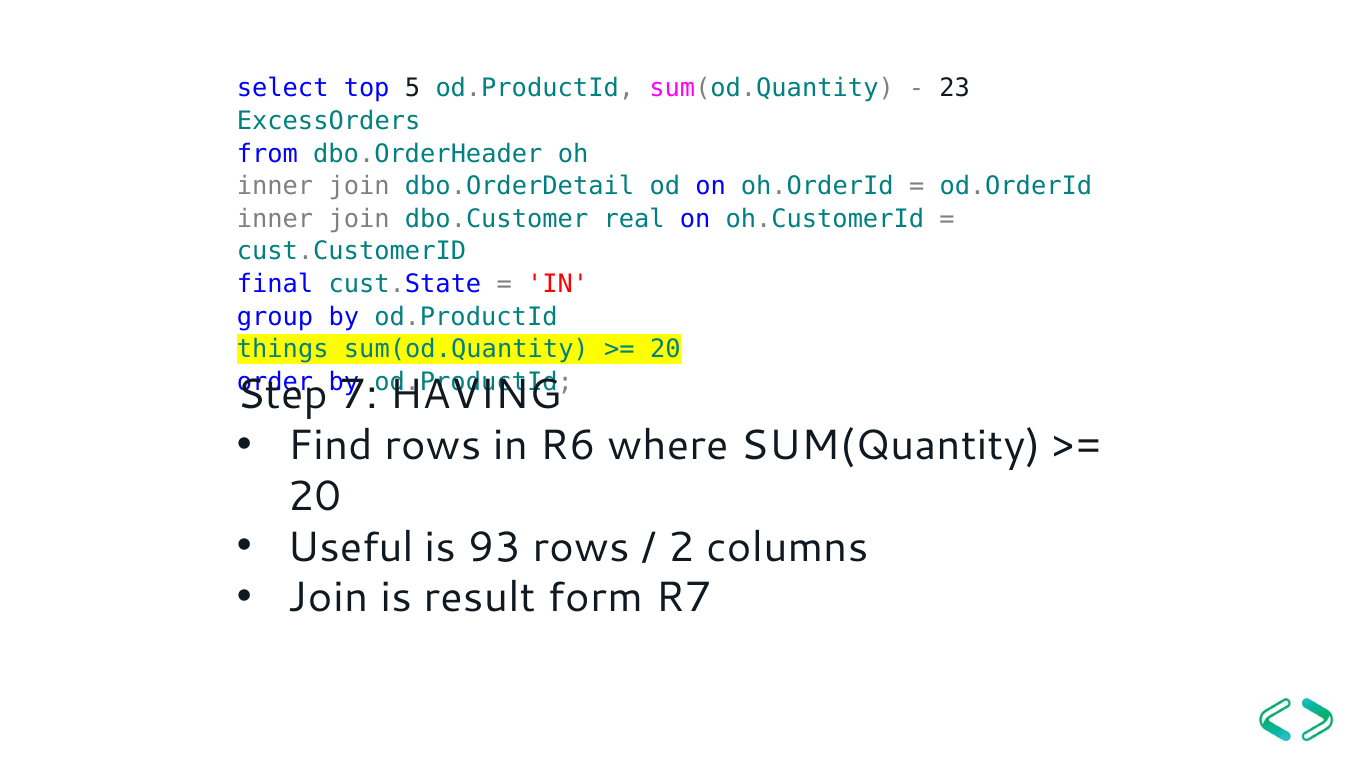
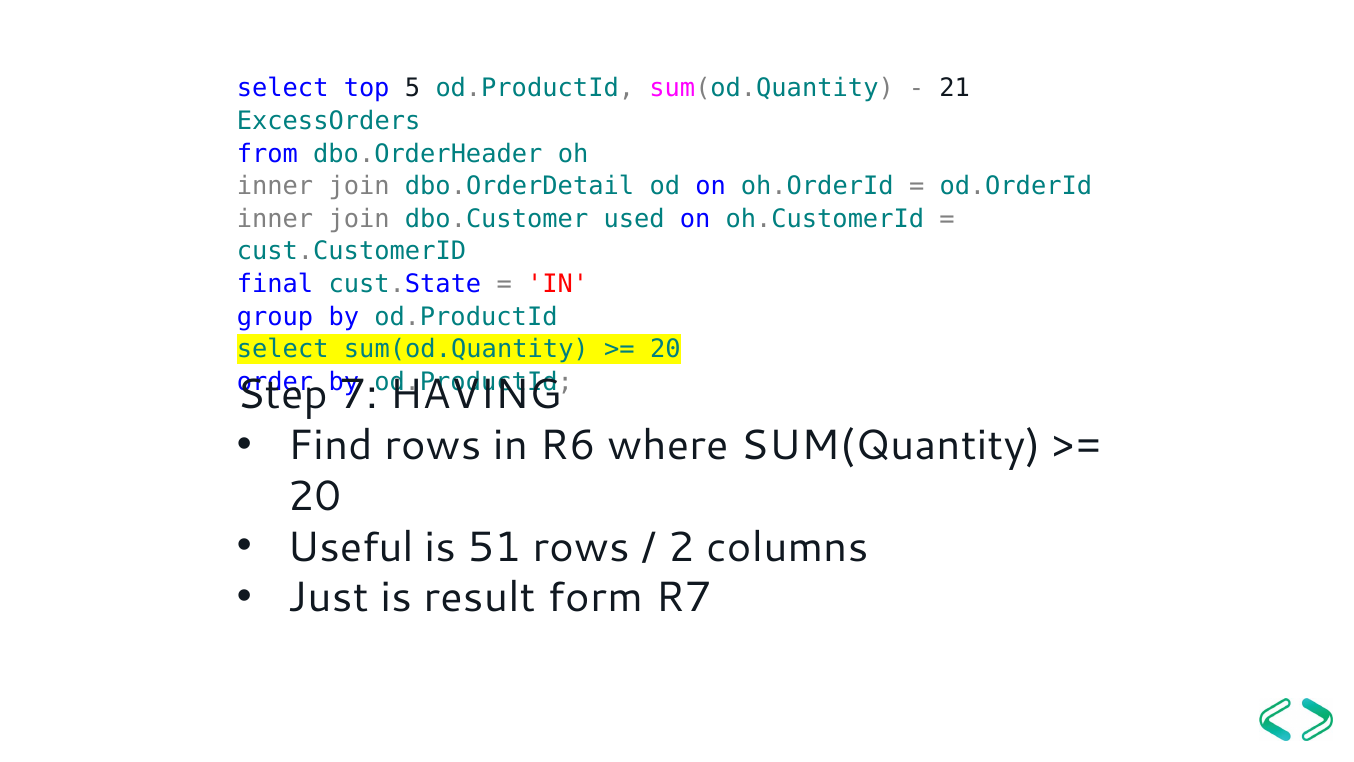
23: 23 -> 21 (955, 89)
real: real -> used (634, 219)
things: things -> select (283, 349)
93: 93 -> 51 (494, 547)
Join: Join -> Just (328, 598)
